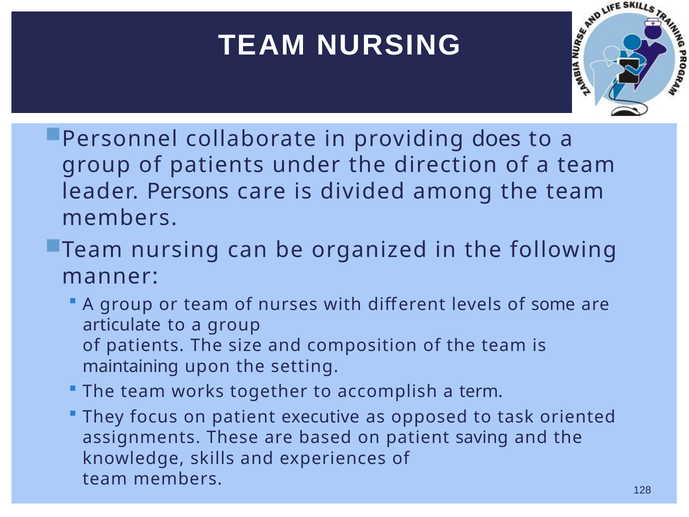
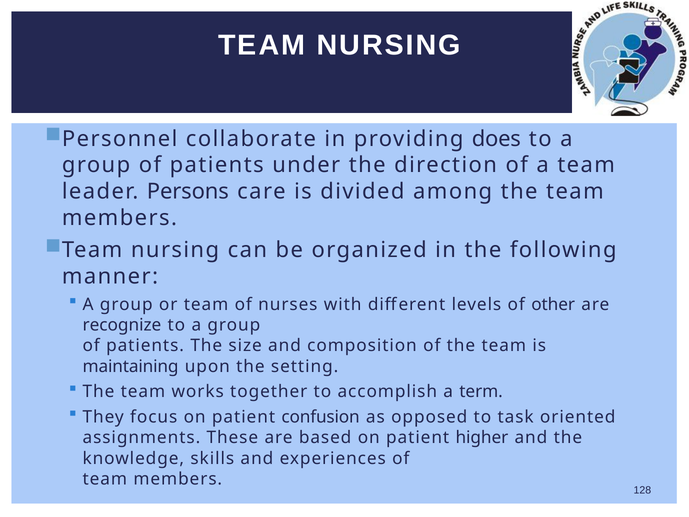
some: some -> other (553, 304)
articulate: articulate -> recognize (122, 325)
executive: executive -> confusion (321, 417)
saving: saving -> higher (482, 437)
